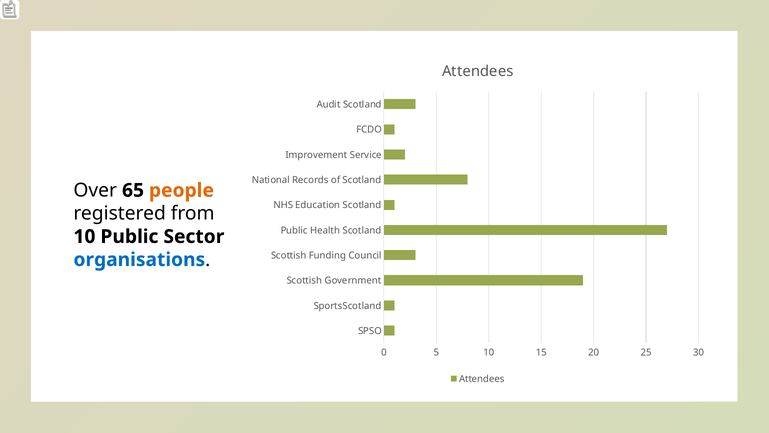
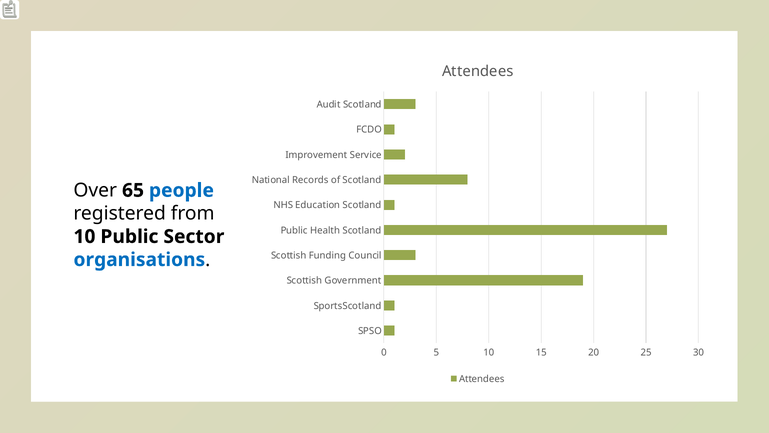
people colour: orange -> blue (181, 190)
